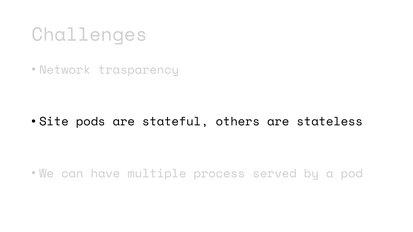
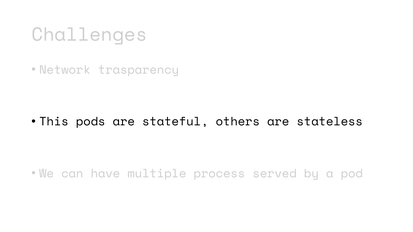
Site: Site -> This (54, 122)
